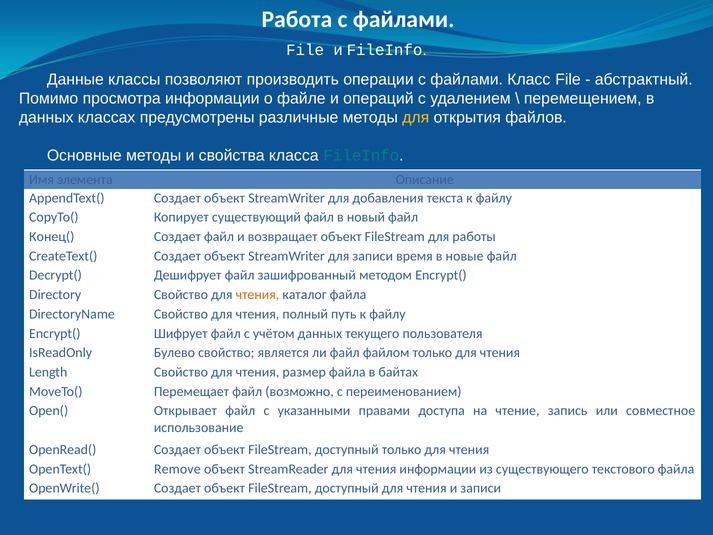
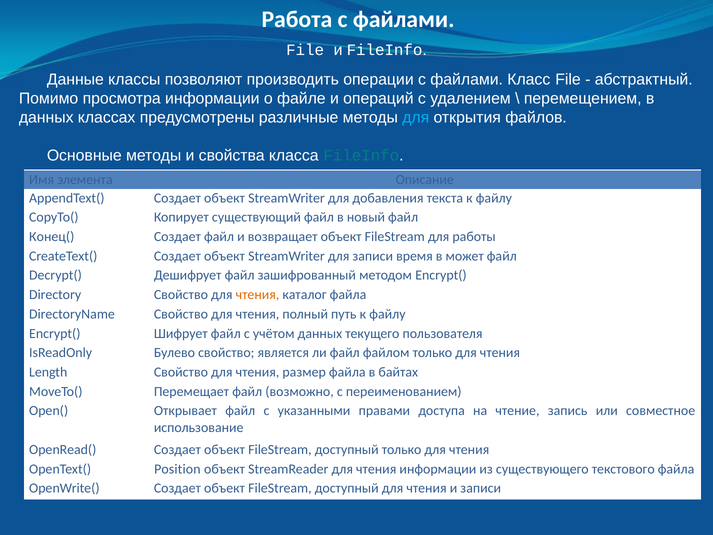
для colour: yellow -> light blue (416, 117)
новые: новые -> может (465, 256)
Remove: Remove -> Position (177, 469)
